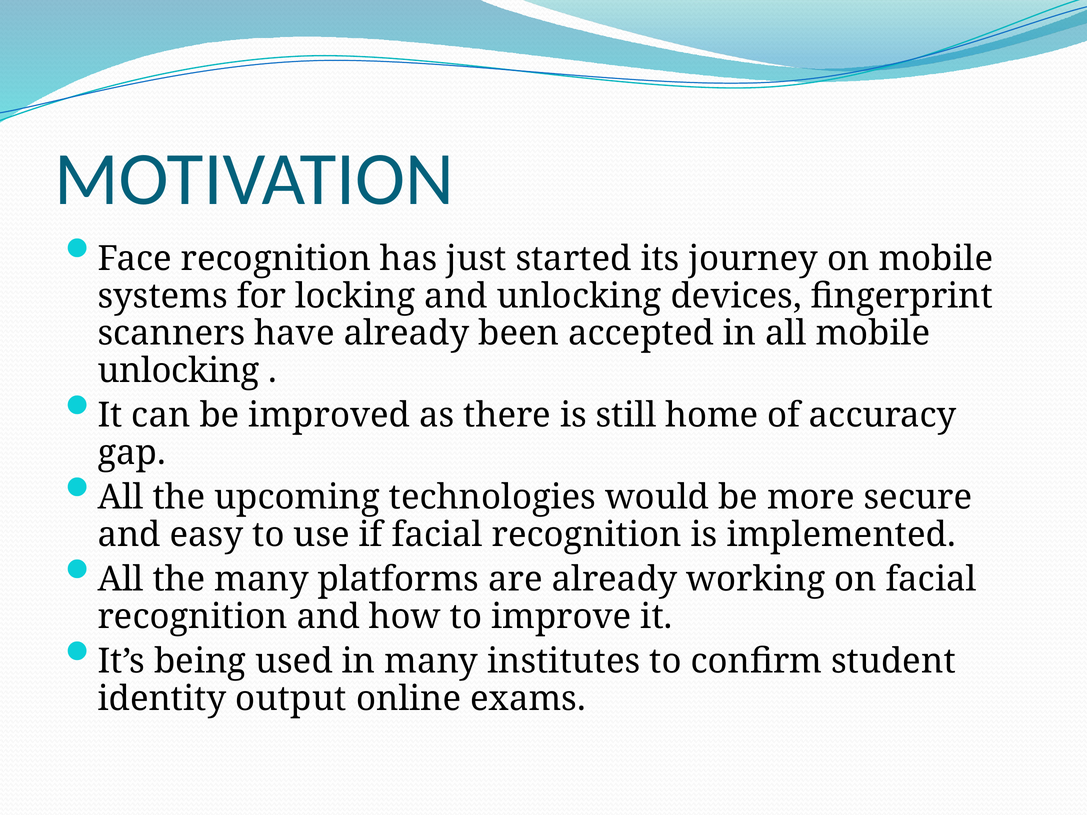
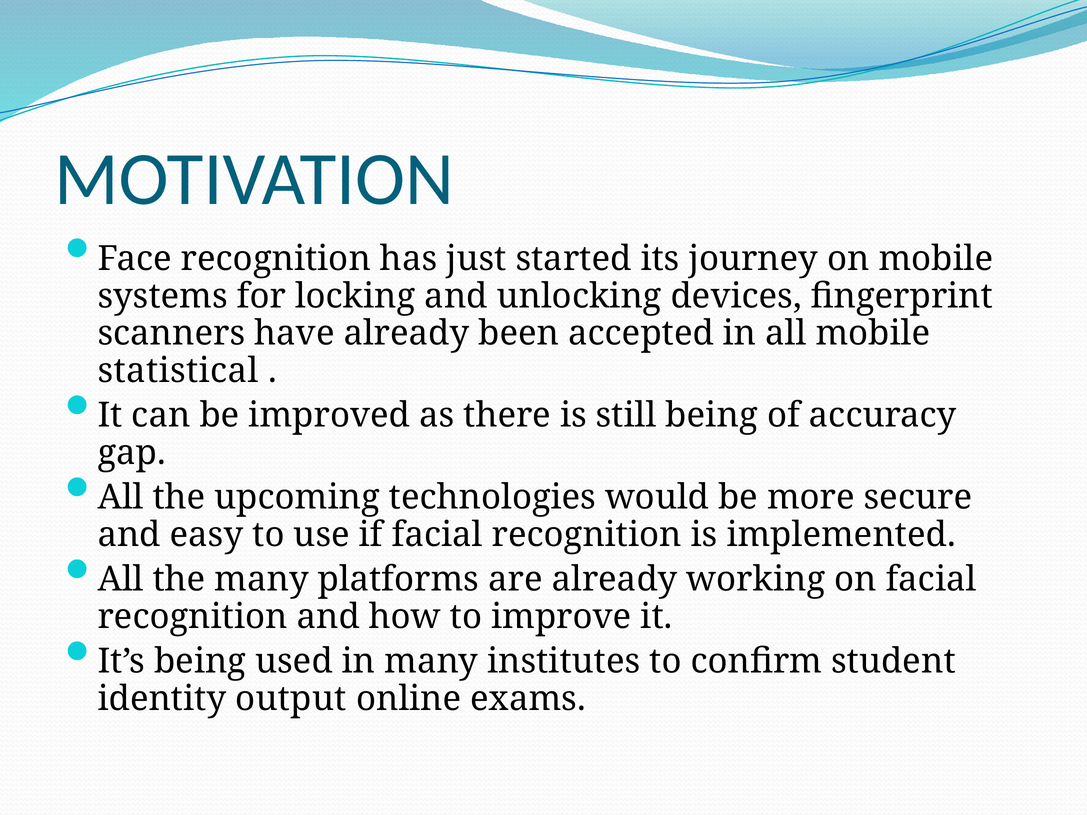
unlocking: unlocking -> statistical (178, 371)
still home: home -> being (712, 416)
